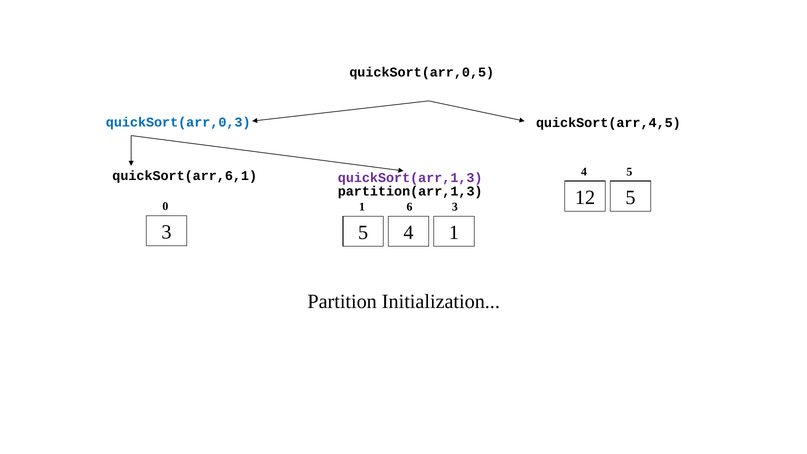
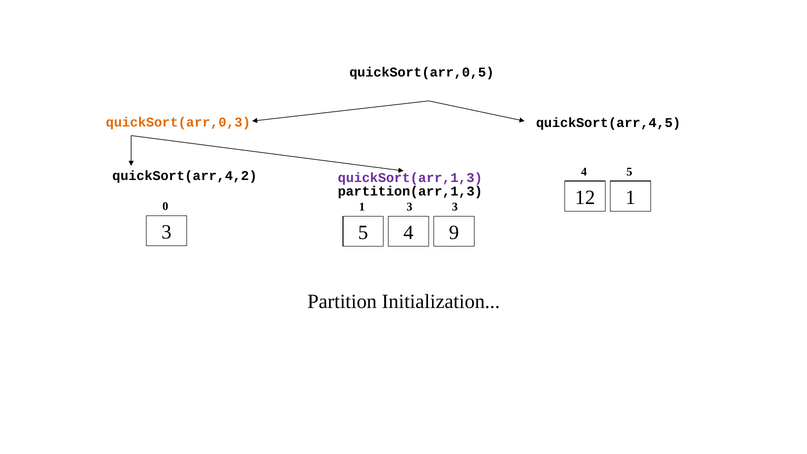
quickSort(arr,0,3 colour: blue -> orange (178, 122)
quickSort(arr,6,1: quickSort(arr,6,1 -> quickSort(arr,4,2 (185, 176)
12 5: 5 -> 1 (630, 197)
1 6: 6 -> 3 (410, 207)
4 1: 1 -> 9 (454, 233)
